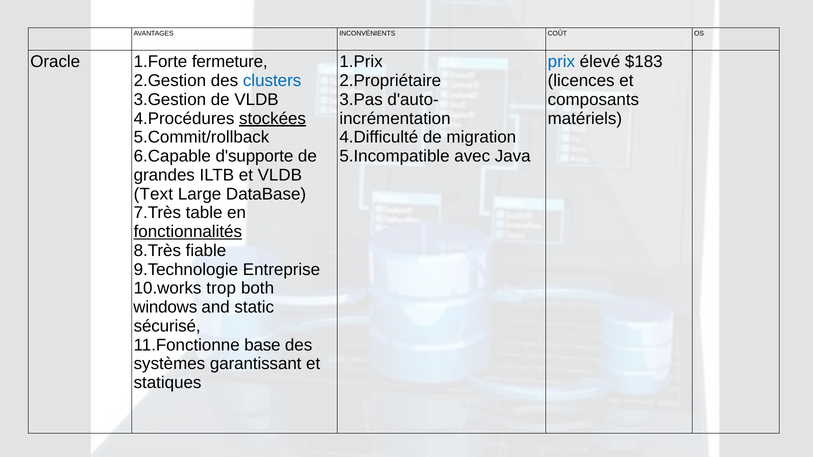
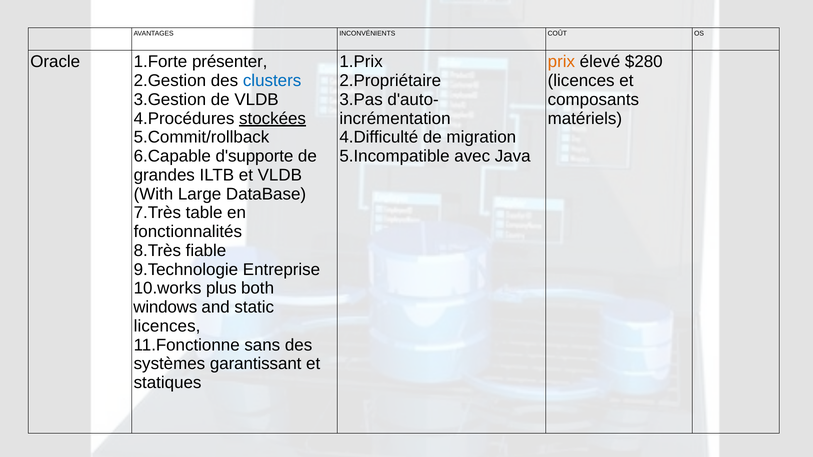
fermeture: fermeture -> présenter (230, 62)
prix colour: blue -> orange (561, 62)
$183: $183 -> $280 (644, 62)
Text: Text -> With (153, 194)
fonctionnalités underline: present -> none (188, 232)
trop: trop -> plus (221, 289)
sécurisé: sécurisé -> licences (167, 326)
base: base -> sans (262, 345)
